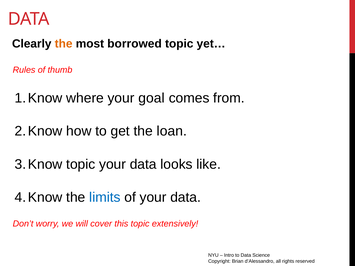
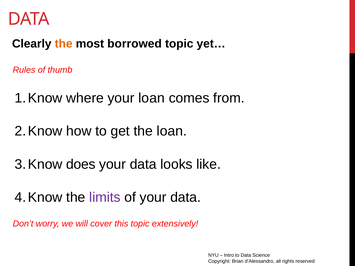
your goal: goal -> loan (152, 98)
topic: topic -> does (81, 164)
limits colour: blue -> purple (105, 198)
